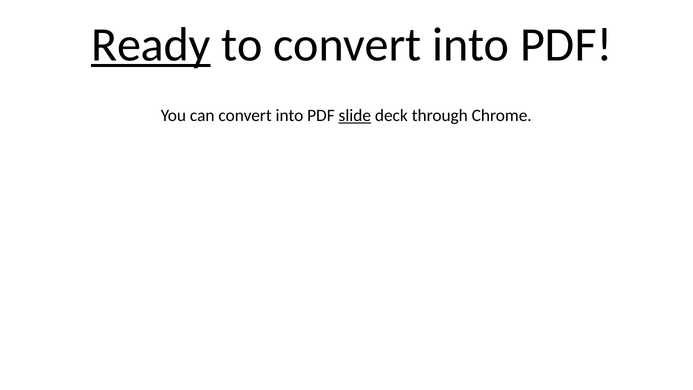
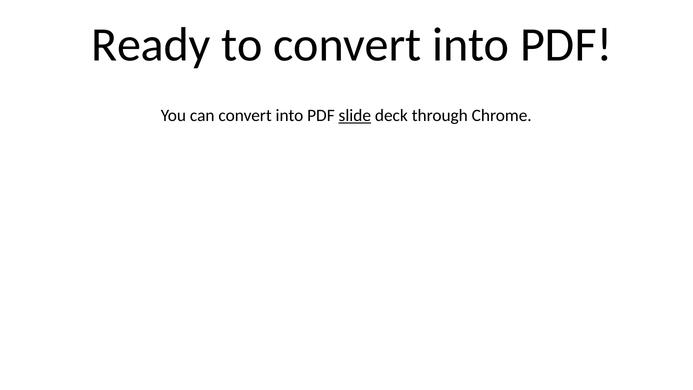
Ready underline: present -> none (151, 45)
